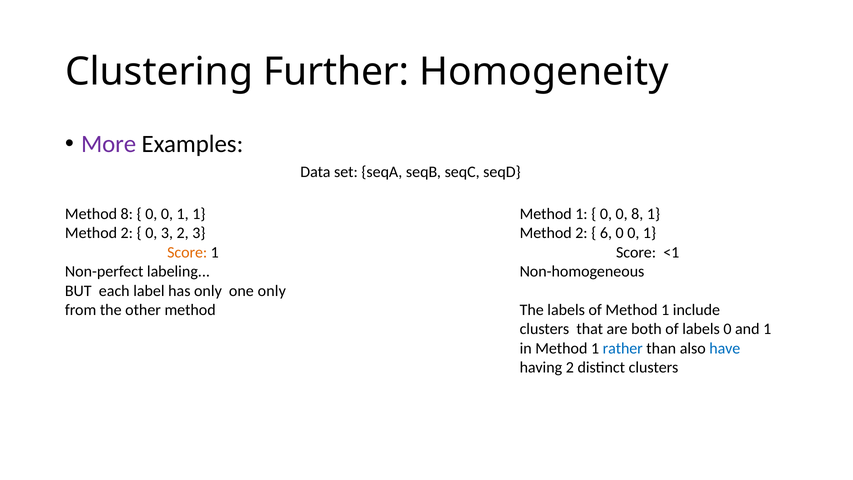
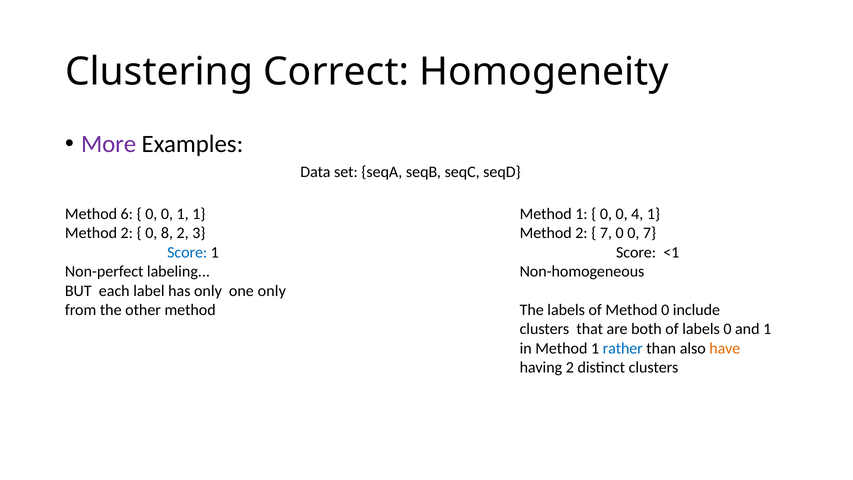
Further: Further -> Correct (336, 72)
Method 8: 8 -> 6 (127, 214)
0 8: 8 -> 4 (637, 214)
0 3: 3 -> 8 (167, 233)
6: 6 -> 7 (606, 233)
1: 1 -> 7 (649, 233)
Score colour: orange -> blue (187, 252)
of Method 1: 1 -> 0 (665, 310)
have colour: blue -> orange (725, 348)
